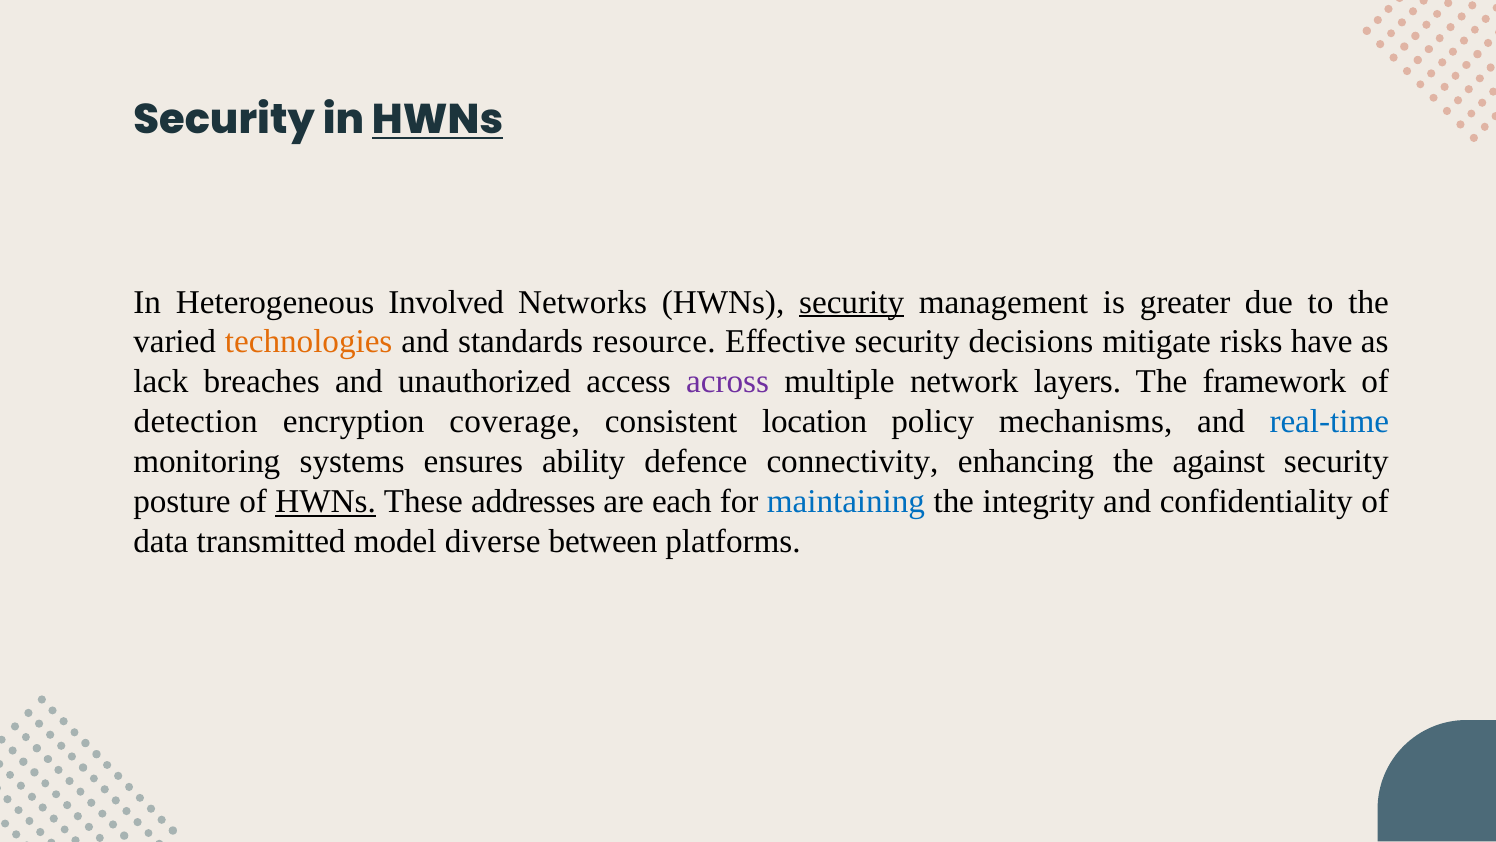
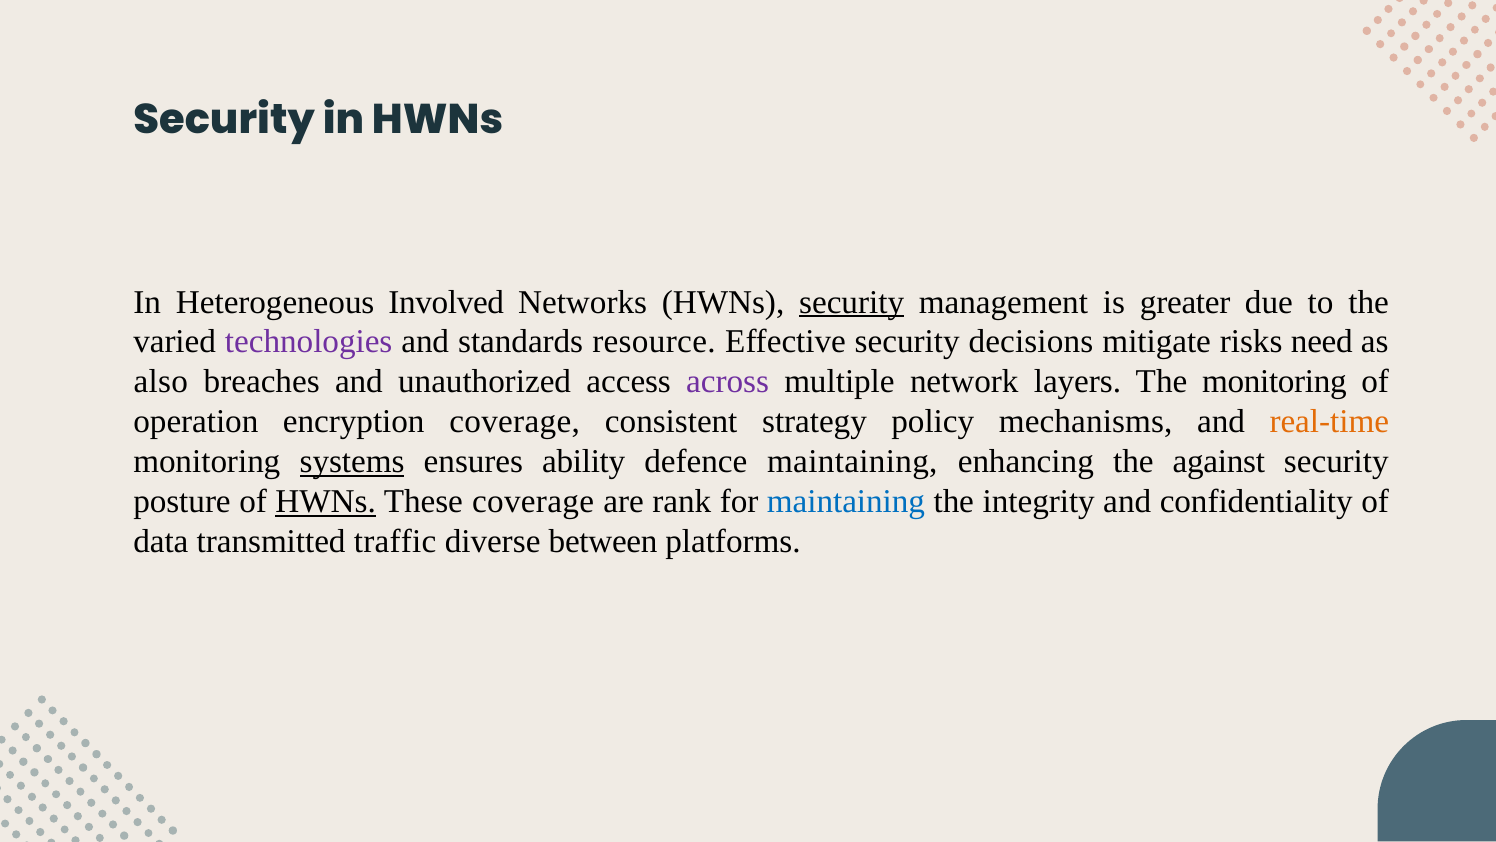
HWNs underline: present -> none (438, 120)
technologies colour: orange -> purple (309, 342)
have: have -> need (1322, 342)
lack: lack -> also (161, 382)
The framework: framework -> monitoring (1274, 382)
detection: detection -> operation (196, 422)
location: location -> strategy (815, 422)
real-time colour: blue -> orange (1329, 422)
systems underline: none -> present (352, 461)
defence connectivity: connectivity -> maintaining (852, 461)
These addresses: addresses -> coverage (533, 501)
each: each -> rank (682, 501)
model: model -> traffic (395, 541)
